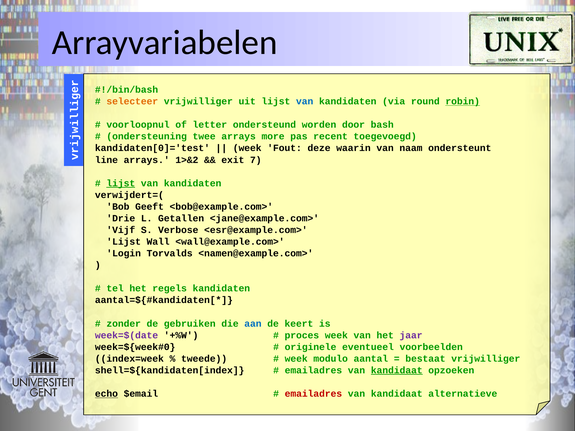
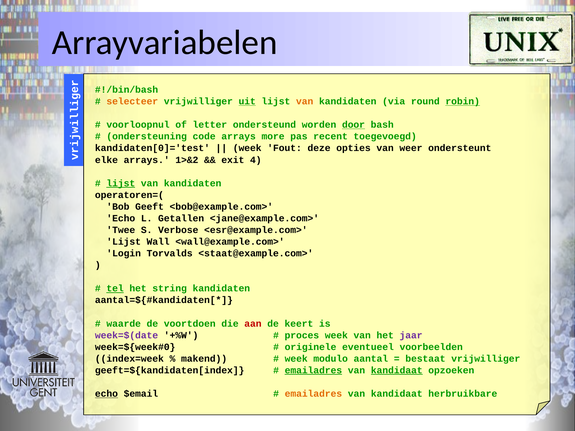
uit underline: none -> present (247, 101)
van colour: blue -> orange (305, 101)
door underline: none -> present (353, 125)
twee: twee -> code (204, 137)
waarin: waarin -> opties (353, 148)
naam: naam -> weer (411, 148)
line: line -> elke (106, 160)
7: 7 -> 4 (256, 160)
verwijdert=(: verwijdert=( -> operatoren=( (129, 195)
Drie: Drie -> Echo (121, 218)
Vijf: Vijf -> Twee (121, 230)
<namen@example.com>: <namen@example.com> -> <staat@example.com> (256, 254)
tel underline: none -> present (115, 289)
regels: regels -> string (170, 289)
zonder: zonder -> waarde (124, 324)
gebruiken: gebruiken -> voortdoen (190, 324)
aan colour: blue -> red (253, 324)
tweede: tweede -> makend (204, 359)
shell=${kandidaten[index: shell=${kandidaten[index -> geeft=${kandidaten[index (170, 371)
emailadres underline: none -> present (313, 371)
emailadres colour: red -> orange (313, 394)
alternatieve: alternatieve -> herbruikbare (463, 394)
